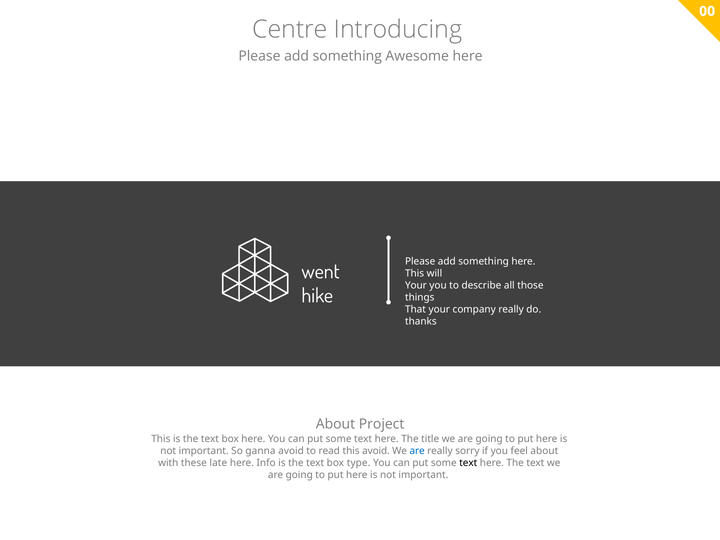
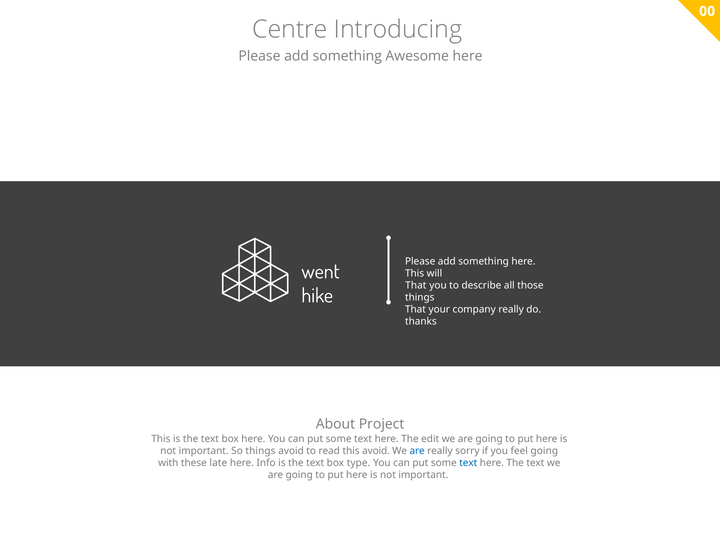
Your: Your -> That (416, 285)
title: title -> edit (430, 439)
So ganna: ganna -> things (260, 451)
feel about: about -> going (544, 451)
text colour: black -> blue (468, 463)
